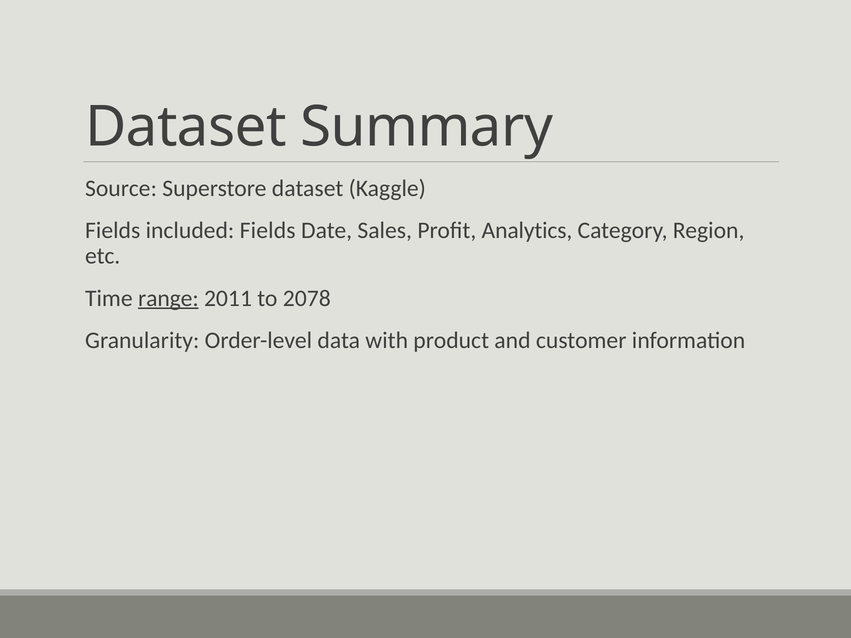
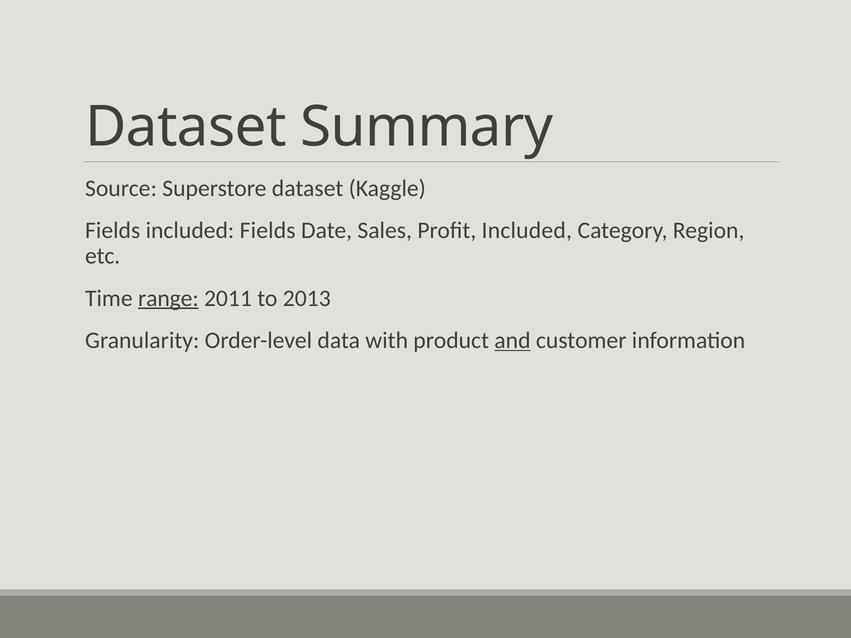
Profit Analytics: Analytics -> Included (527, 231)
2078: 2078 -> 2013 (307, 298)
and underline: none -> present (512, 340)
